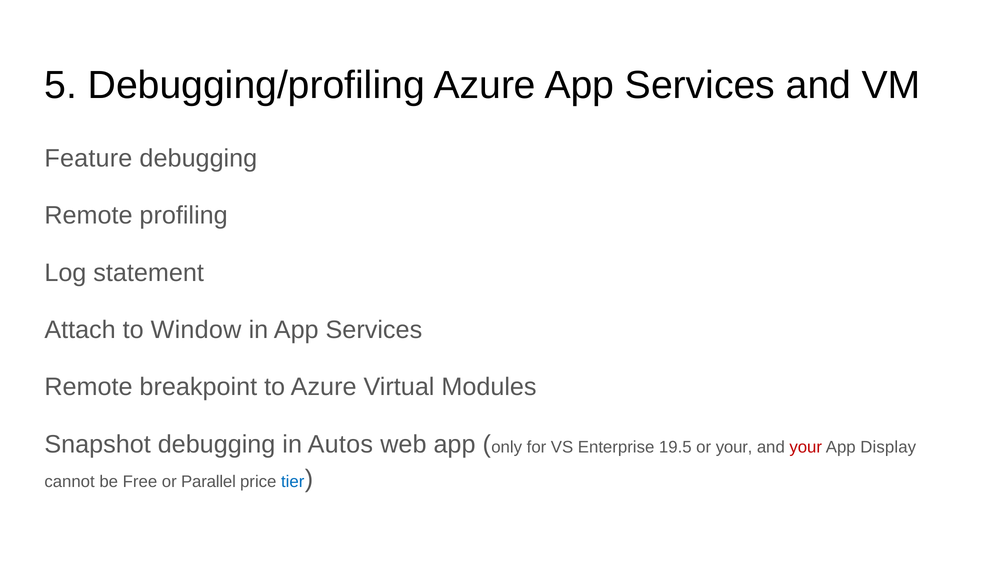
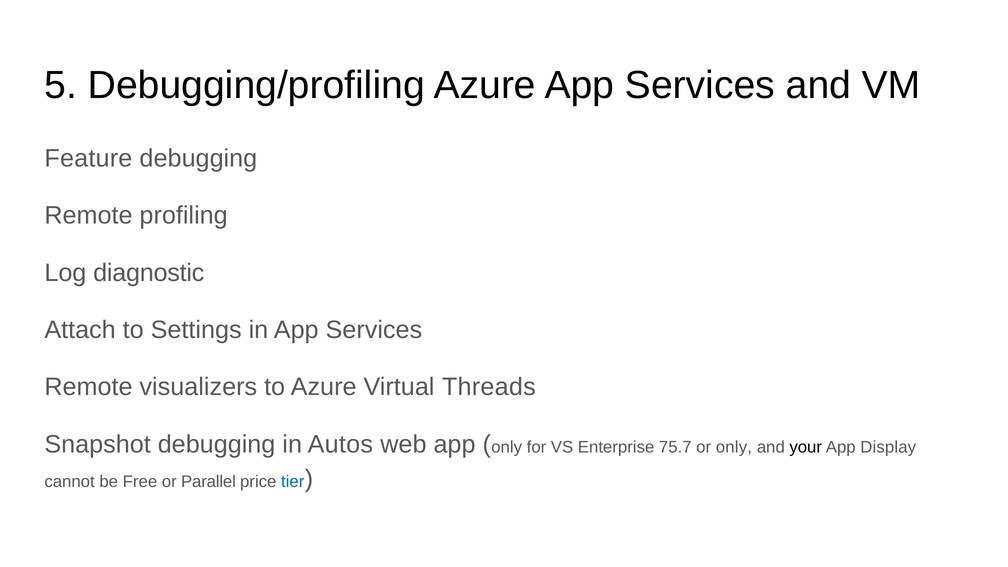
statement: statement -> diagnostic (149, 273)
Window: Window -> Settings (196, 330)
breakpoint: breakpoint -> visualizers (198, 387)
Modules: Modules -> Threads (489, 387)
19.5: 19.5 -> 75.7 (675, 447)
or your: your -> only (734, 447)
your colour: red -> black (806, 447)
